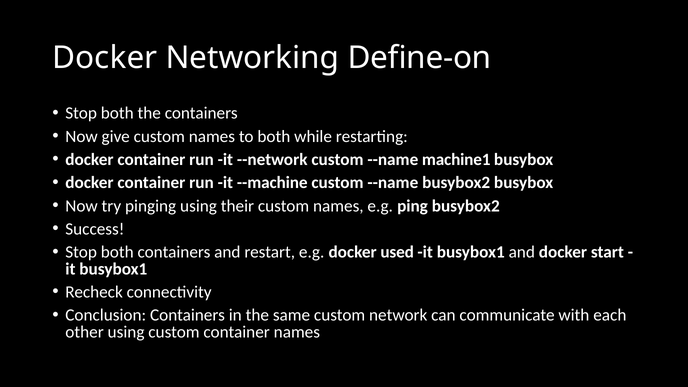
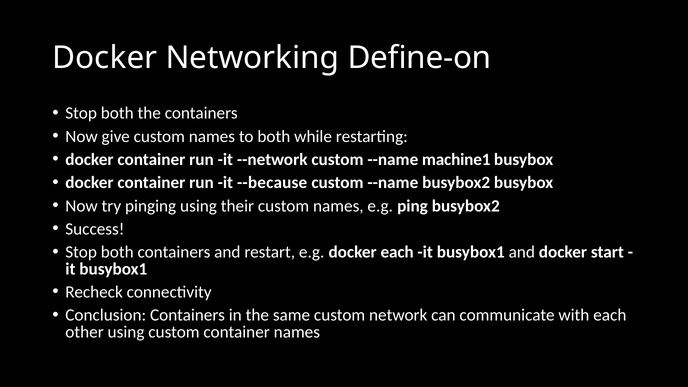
--machine: --machine -> --because (272, 183)
docker used: used -> each (397, 252)
